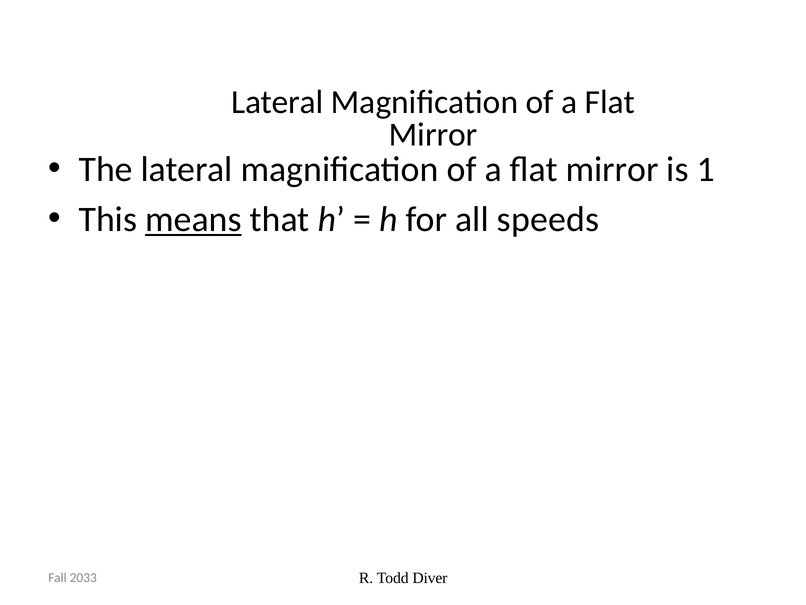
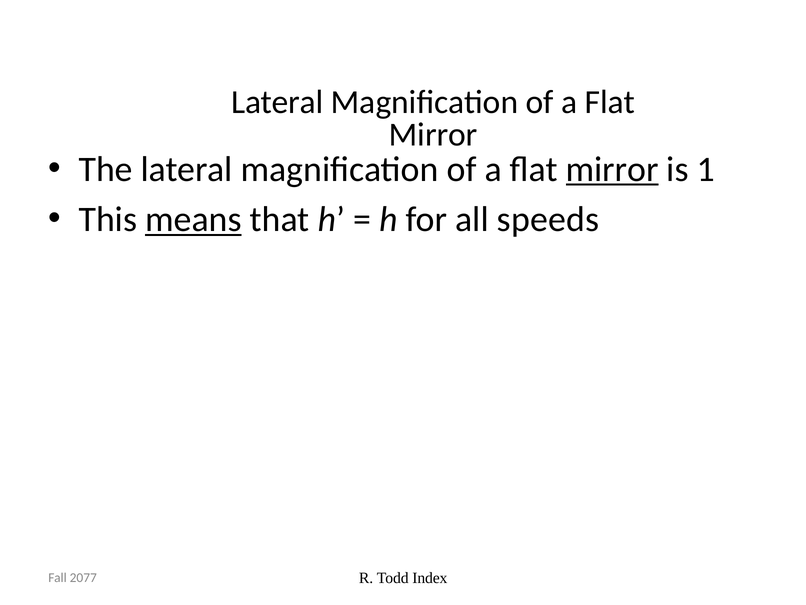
mirror underline: none -> present (612, 169)
Diver: Diver -> Index (430, 577)
2033: 2033 -> 2077 (83, 577)
